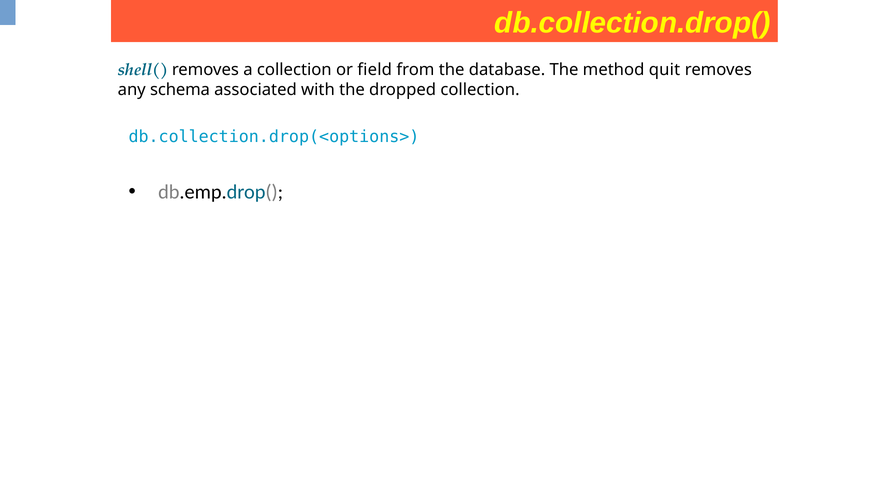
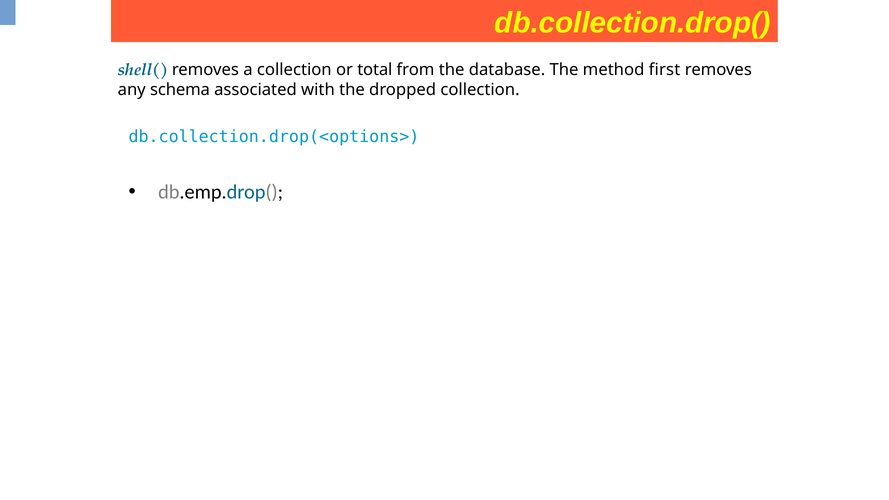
field: field -> total (375, 70)
quit: quit -> first (664, 70)
